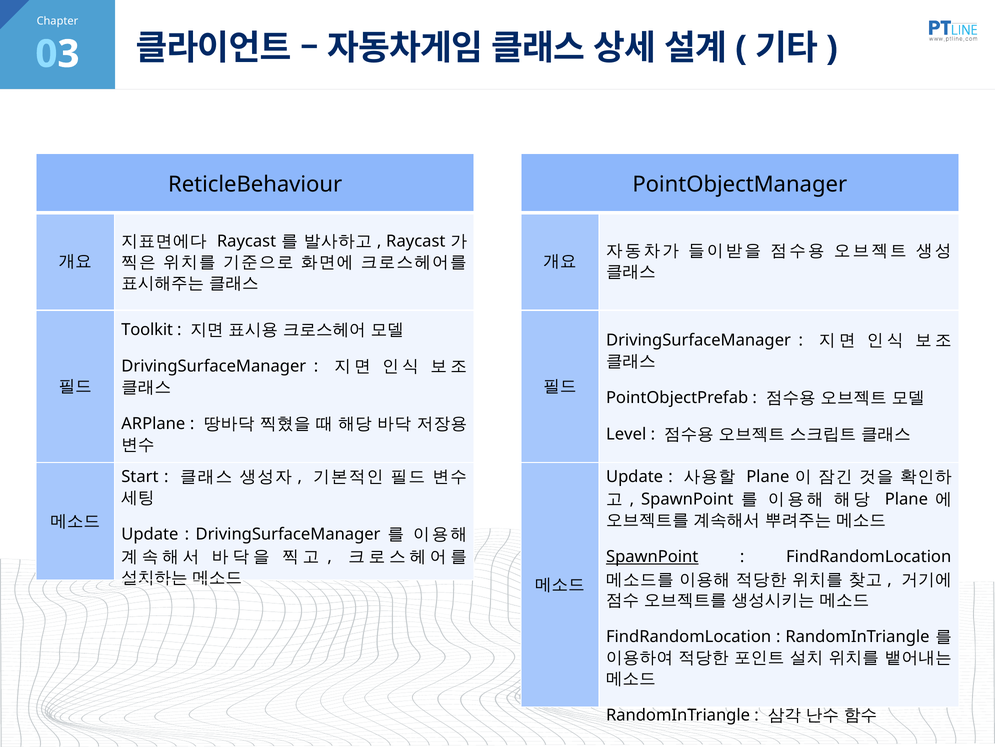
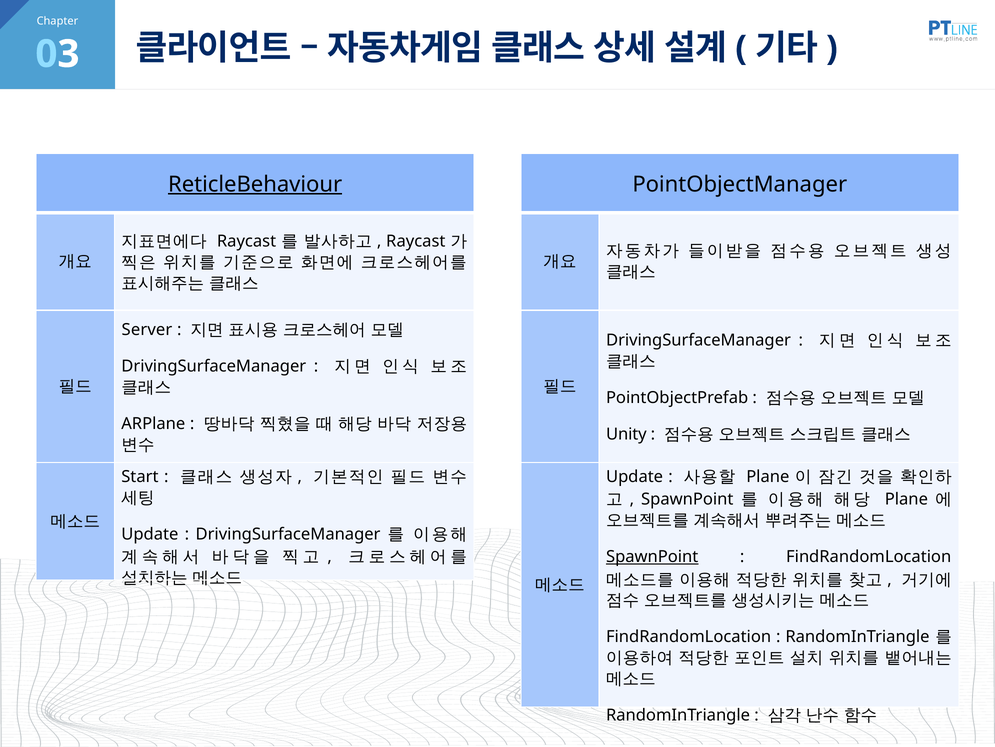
ReticleBehaviour underline: none -> present (255, 184)
Toolkit: Toolkit -> Server (147, 330)
Level: Level -> Unity (626, 434)
